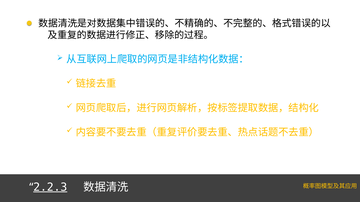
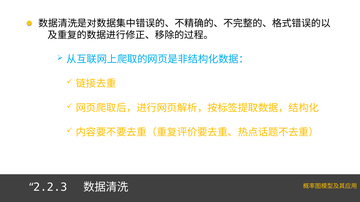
2.2.3 underline: present -> none (50, 188)
